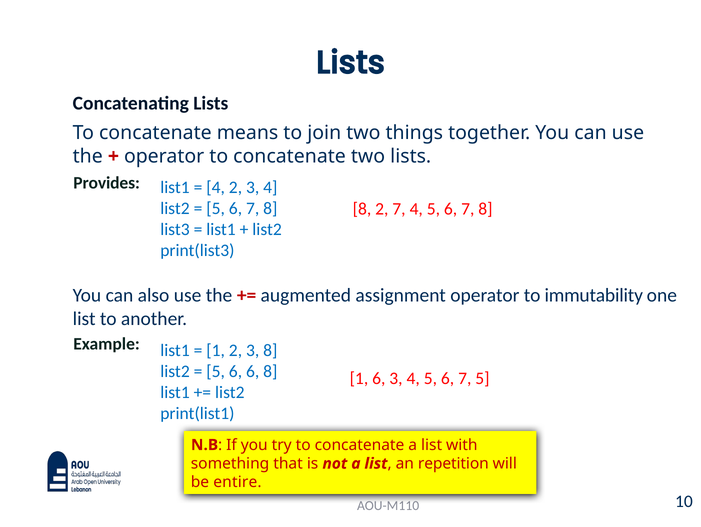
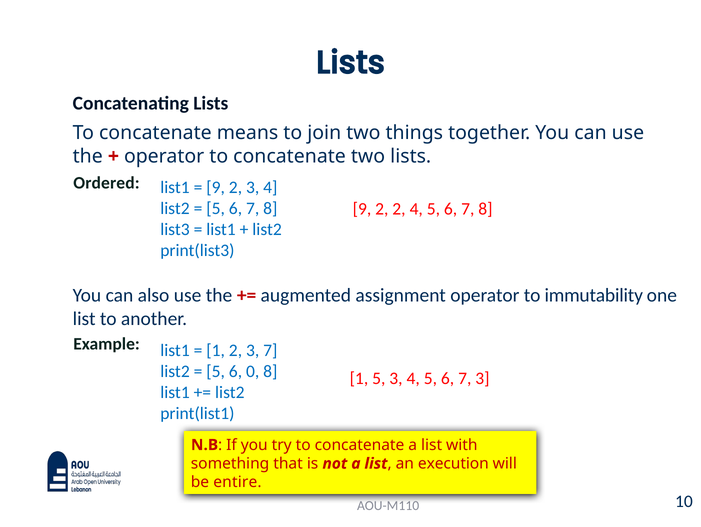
Provides: Provides -> Ordered (106, 183)
4: 4 -> 9 (216, 187)
8: 8 -> 9 (362, 209)
2 7: 7 -> 2 (399, 209)
3 8: 8 -> 7 (270, 350)
6 6: 6 -> 0 (253, 372)
1 6: 6 -> 5 (379, 379)
7 5: 5 -> 3 (482, 379)
repetition: repetition -> execution (453, 464)
